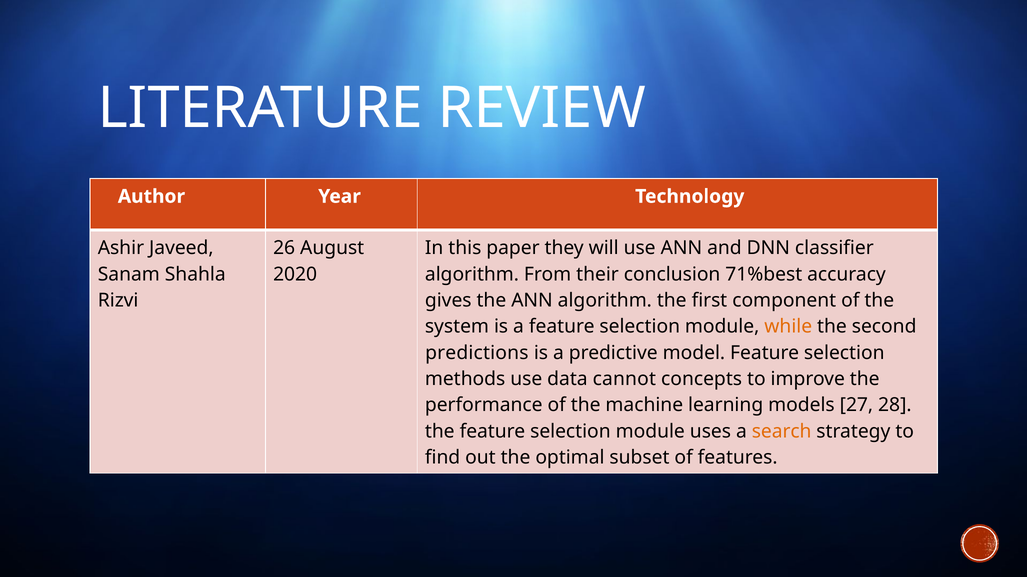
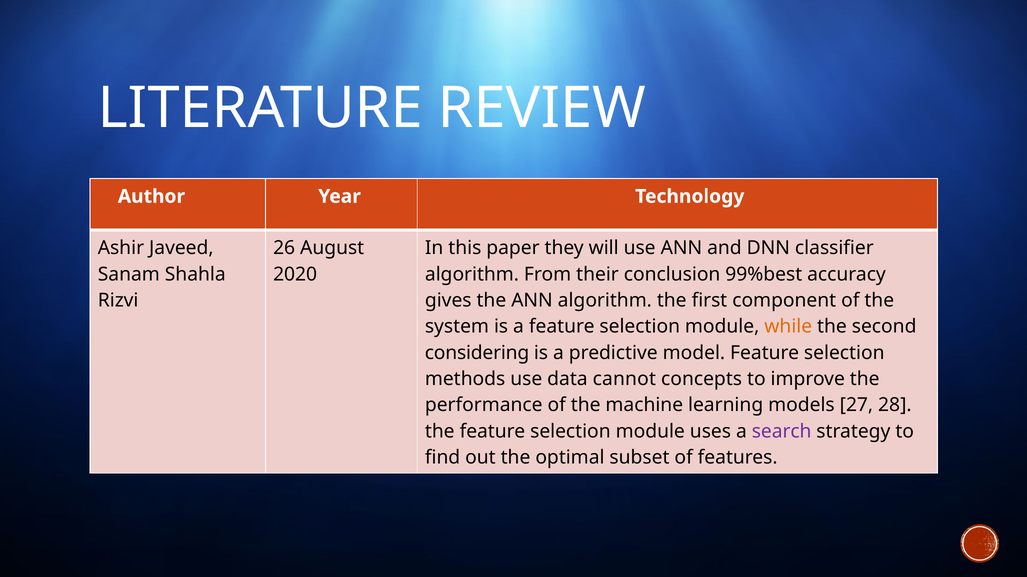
71%best: 71%best -> 99%best (764, 275)
predictions: predictions -> considering (477, 353)
search colour: orange -> purple (782, 432)
